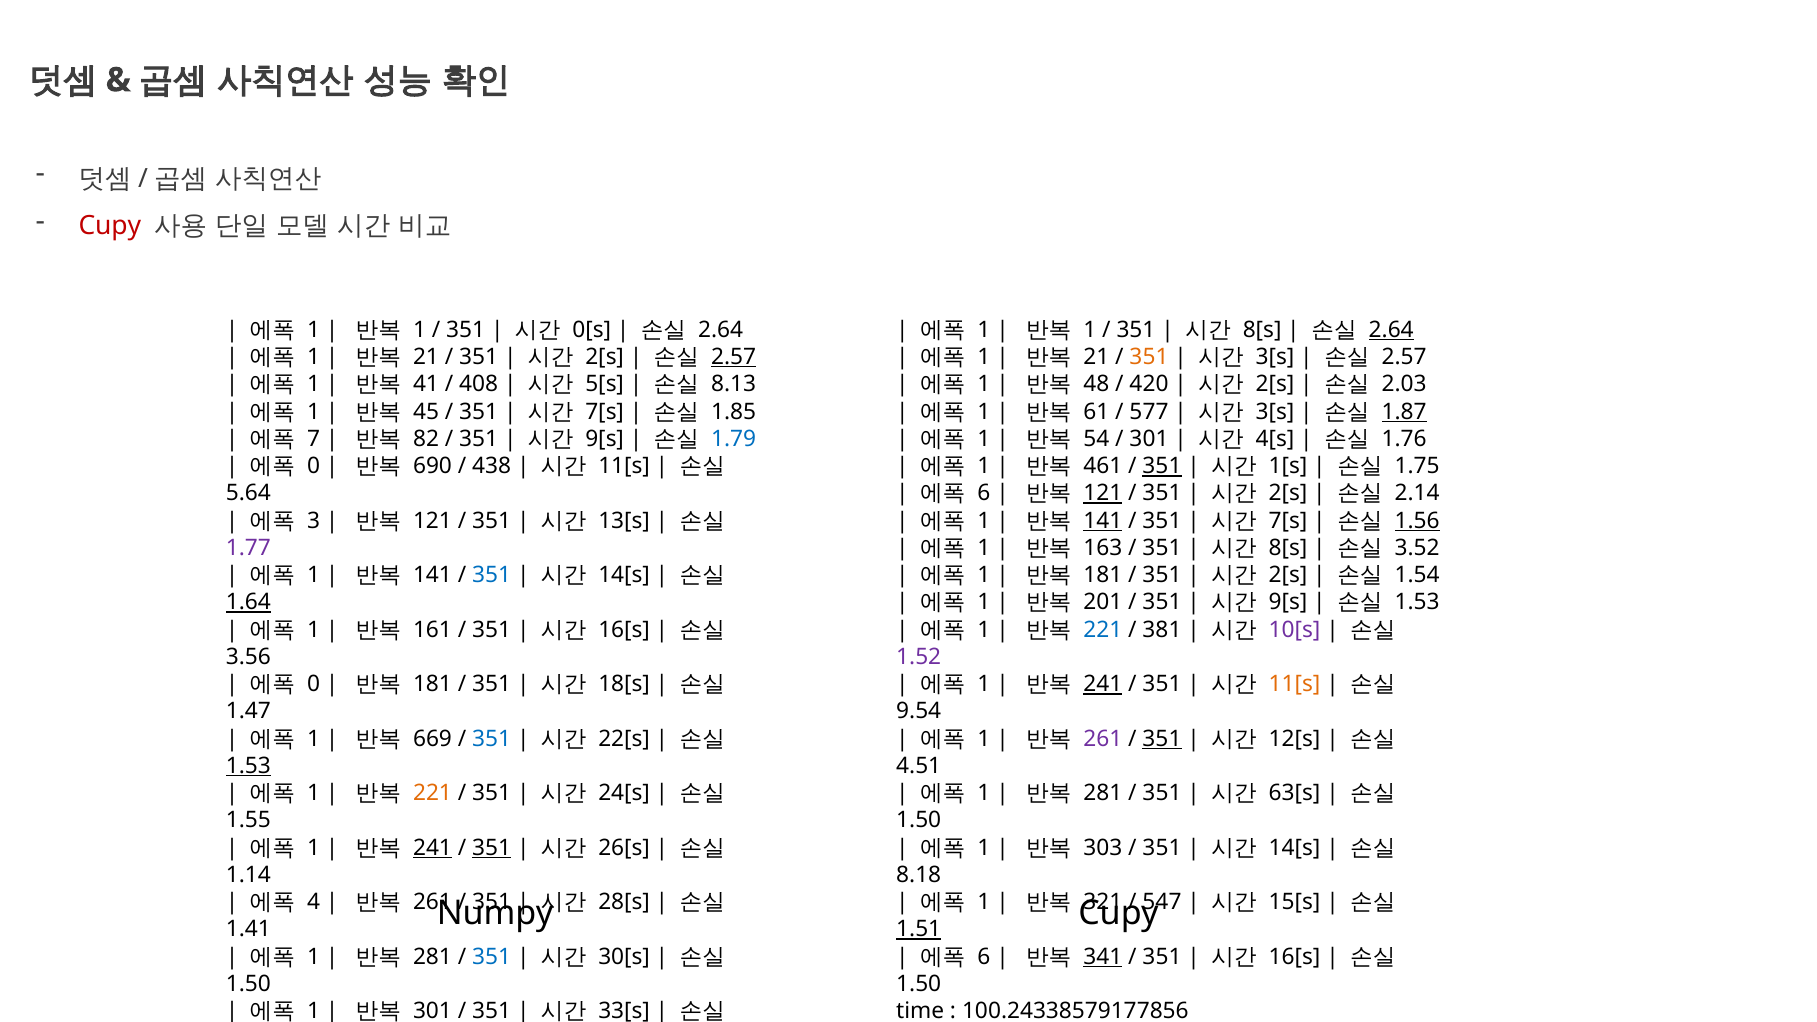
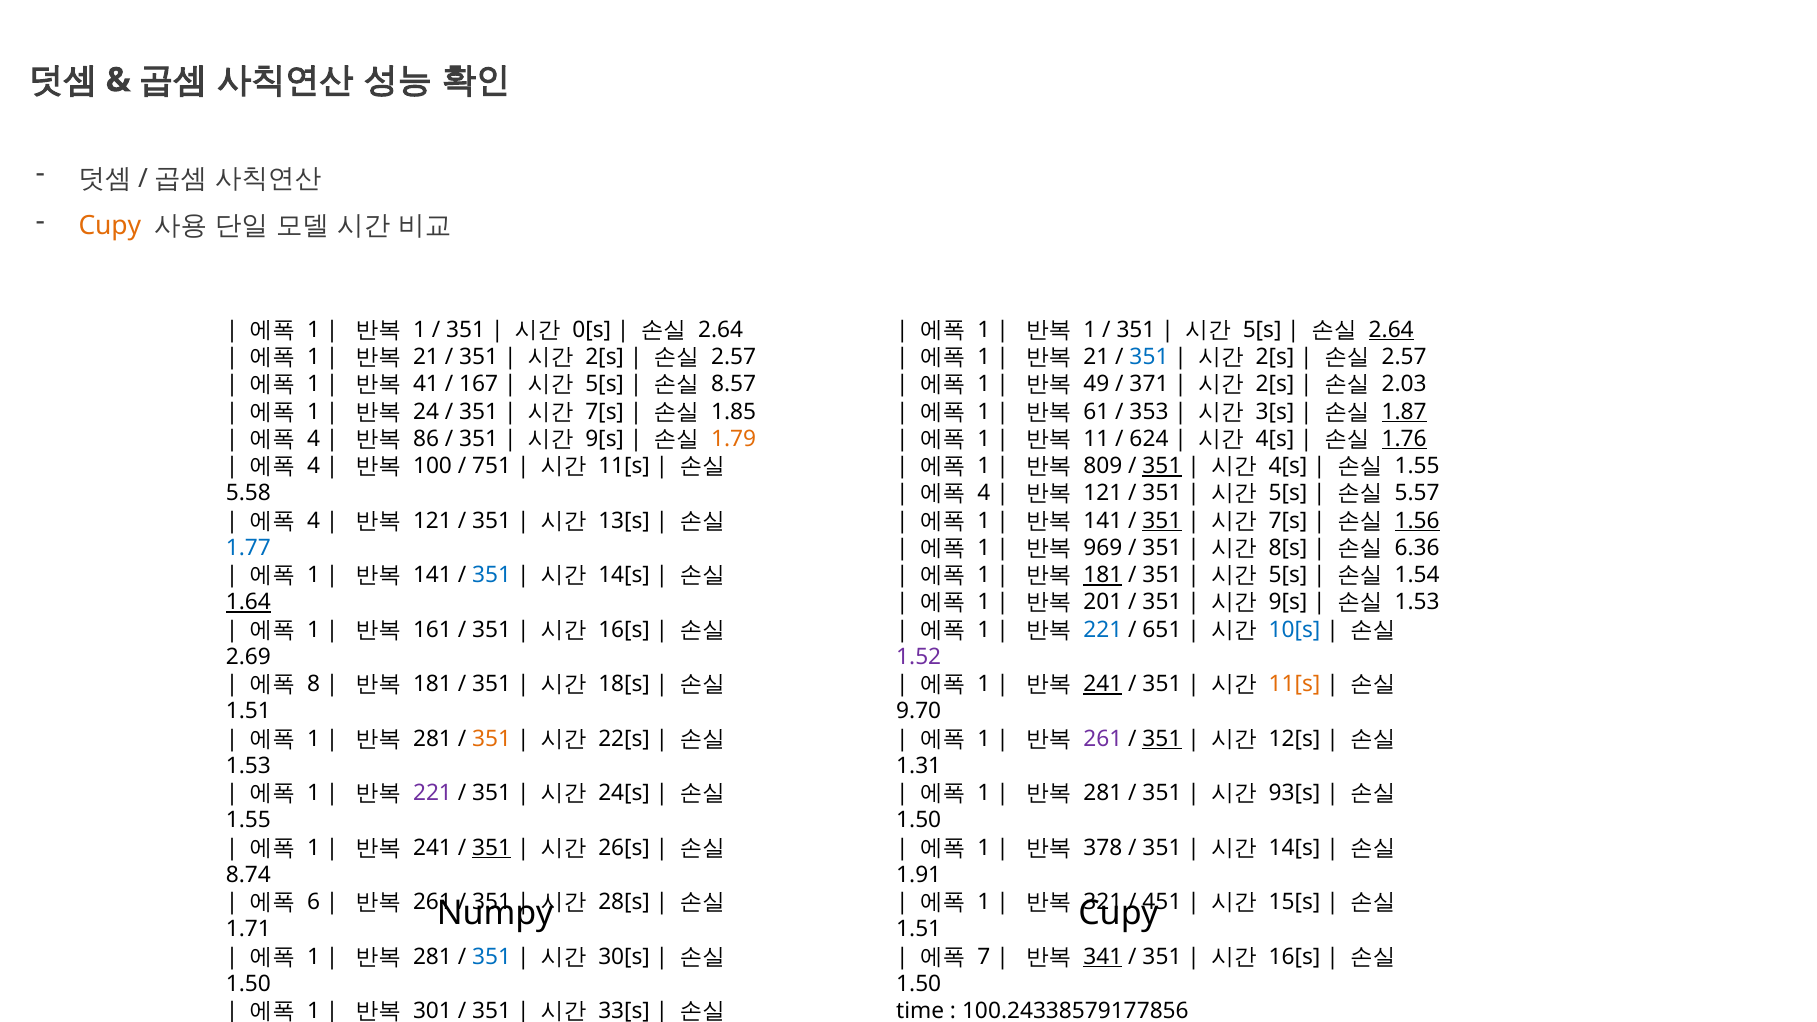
Cupy colour: red -> orange (110, 226)
8[s: 8[s -> 5[s (1262, 330)
2.57 underline: present -> none (734, 357)
351 colour: orange -> blue (1149, 357)
3[s: 3[s -> 2[s (1275, 357)
408: 408 -> 167 (479, 384)
8.13: 8.13 -> 8.57 (734, 384)
48: 48 -> 49 (1096, 384)
420: 420 -> 371 (1149, 384)
45: 45 -> 24 (426, 412)
577: 577 -> 353 (1149, 412)
7: 7 -> 4 (314, 439)
82: 82 -> 86 (426, 439)
1.79 colour: blue -> orange (734, 439)
54: 54 -> 11 (1096, 439)
301: 301 -> 624 (1149, 439)
1.76 underline: none -> present (1404, 439)
0: 0 -> 4 (314, 466)
690: 690 -> 100 (433, 466)
438: 438 -> 751 (492, 466)
461: 461 -> 809 (1103, 466)
1[s: 1[s -> 4[s (1288, 466)
1.75: 1.75 -> 1.55 (1417, 466)
5.64: 5.64 -> 5.58 (248, 493)
6: 6 -> 4 (984, 493)
121 underline: present -> none (1103, 493)
2[s: 2[s -> 5[s (1288, 493)
2.14: 2.14 -> 5.57 (1417, 493)
3: 3 -> 4 (314, 521)
141 underline: present -> none (1103, 521)
351 underline: none -> present (1162, 521)
1.77 colour: purple -> blue (248, 548)
163: 163 -> 969 (1103, 548)
3.52: 3.52 -> 6.36 (1417, 548)
181 underline: none -> present (1103, 575)
2[s: 2[s -> 5[s (1288, 575)
381: 381 -> 651 (1162, 630)
10[s colour: purple -> blue (1295, 630)
3.56: 3.56 -> 2.69 (248, 657)
0: 0 -> 8 (314, 684)
1.47: 1.47 -> 1.51 (248, 711)
9.54: 9.54 -> 9.70 (919, 711)
669: 669 -> 281 (433, 739)
351 colour: blue -> orange (492, 739)
1.53 underline: present -> none (248, 766)
4.51: 4.51 -> 1.31 (919, 766)
221 colour: orange -> purple (433, 793)
63[s: 63[s -> 93[s (1295, 793)
241 underline: present -> none (433, 848)
303: 303 -> 378 (1103, 848)
1.14: 1.14 -> 8.74 (248, 875)
8.18: 8.18 -> 1.91 (919, 875)
4: 4 -> 6 (314, 902)
547: 547 -> 451 (1162, 902)
1.41: 1.41 -> 1.71 (248, 929)
1.51 underline: present -> none (919, 929)
6: 6 -> 7 (984, 957)
